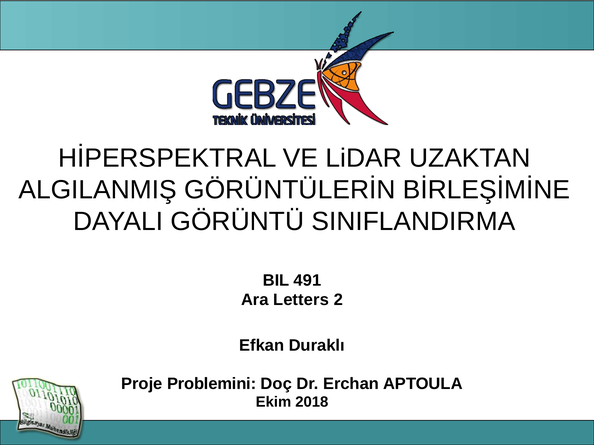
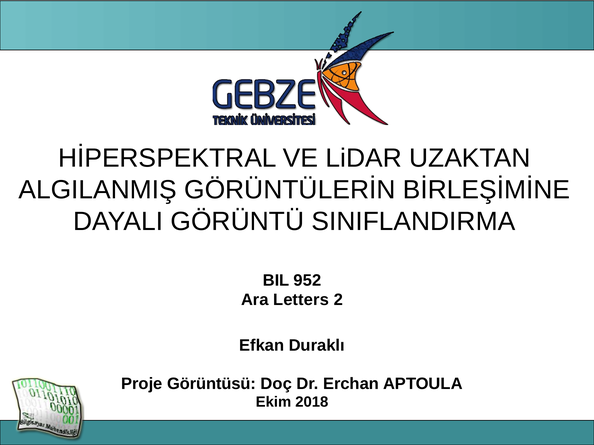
491: 491 -> 952 (307, 281)
Problemini: Problemini -> Görüntüsü (212, 384)
